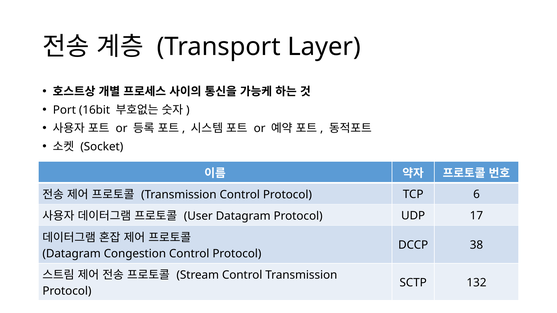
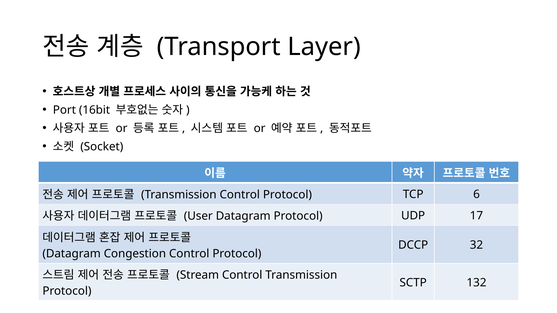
38: 38 -> 32 (476, 245)
